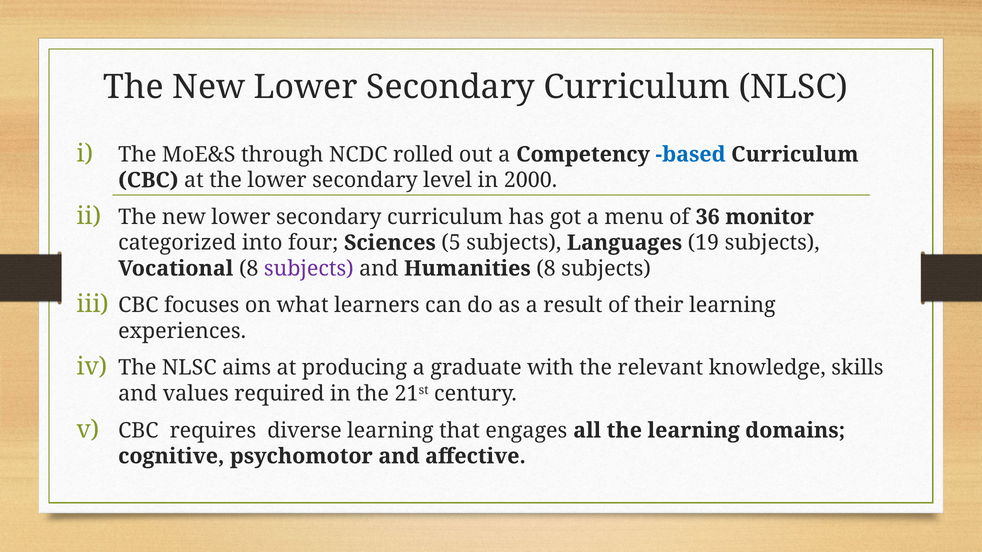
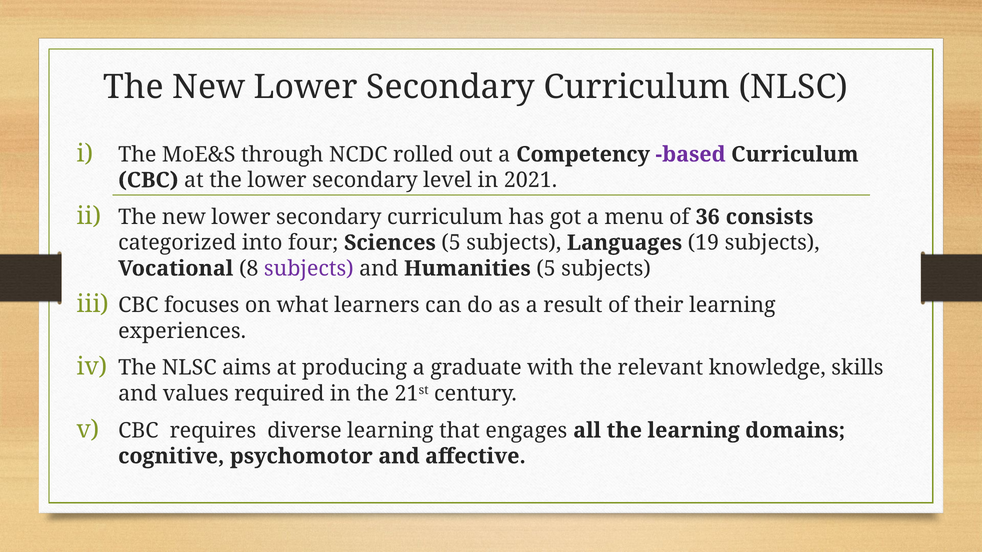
based colour: blue -> purple (691, 155)
2000: 2000 -> 2021 (530, 180)
monitor: monitor -> consists (770, 217)
Humanities 8: 8 -> 5 (546, 269)
